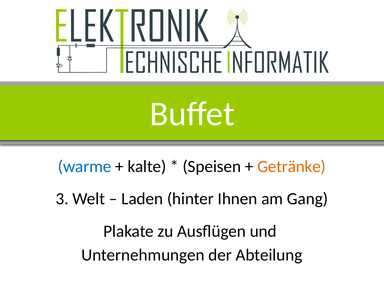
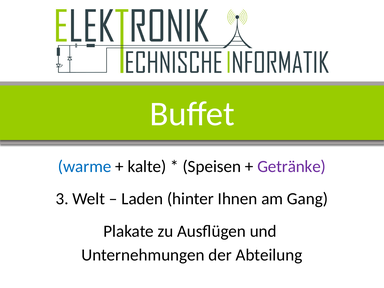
Getränke colour: orange -> purple (292, 166)
